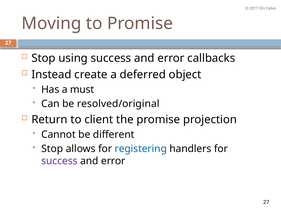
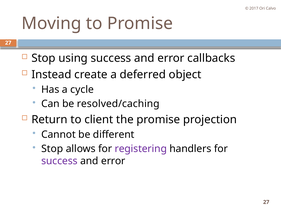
must: must -> cycle (82, 89)
resolved/original: resolved/original -> resolved/caching (118, 104)
registering colour: blue -> purple (141, 149)
